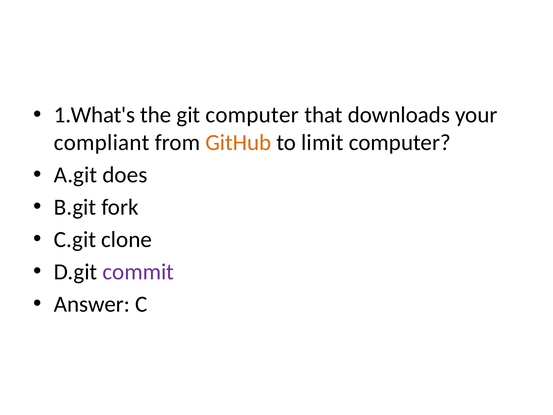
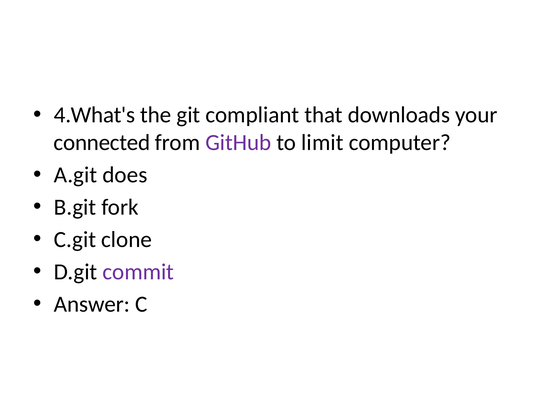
1.What's: 1.What's -> 4.What's (95, 115)
git computer: computer -> compliant (252, 115)
compliant: compliant -> connected (102, 143)
GitHub colour: orange -> purple (238, 143)
